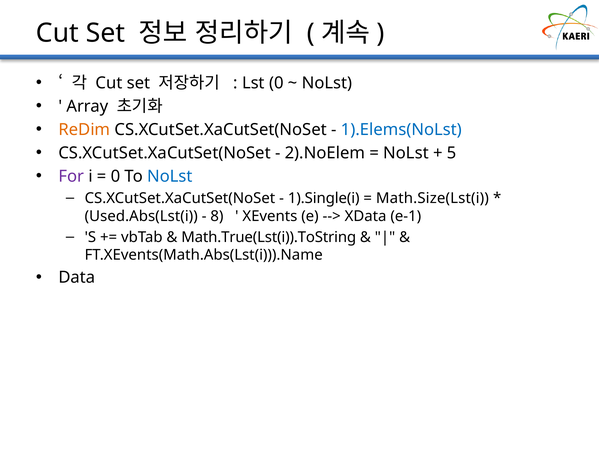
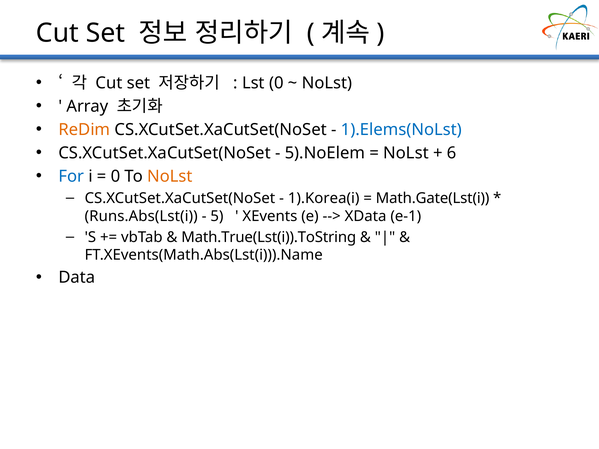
2).NoElem: 2).NoElem -> 5).NoElem (325, 153)
5: 5 -> 6 (452, 153)
For colour: purple -> blue (71, 176)
NoLst colour: blue -> orange (170, 176)
1).Single(i: 1).Single(i -> 1).Korea(i (324, 198)
Math.Size(Lst(i: Math.Size(Lst(i -> Math.Gate(Lst(i (433, 198)
Used.Abs(Lst(i: Used.Abs(Lst(i -> Runs.Abs(Lst(i (141, 216)
8: 8 -> 5 (217, 216)
